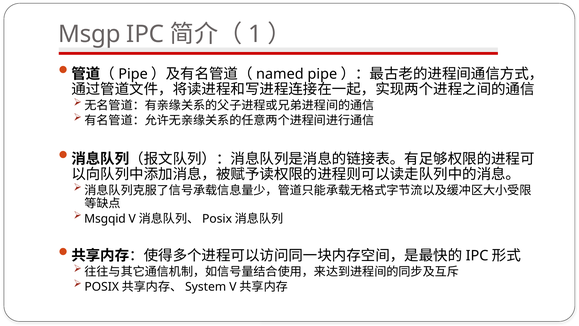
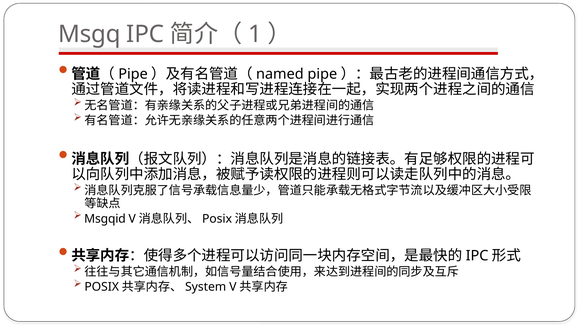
Msgp: Msgp -> Msgq (89, 34)
